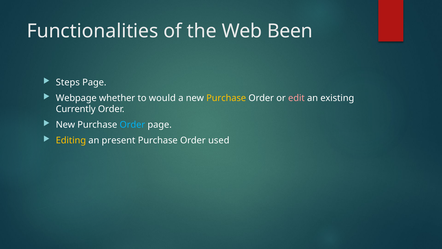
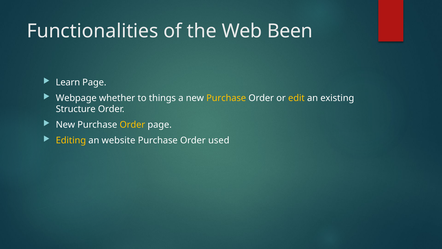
Steps: Steps -> Learn (68, 82)
would: would -> things (162, 98)
edit colour: pink -> yellow (296, 98)
Currently: Currently -> Structure (76, 109)
Order colour: light blue -> yellow (132, 125)
present: present -> website (119, 140)
